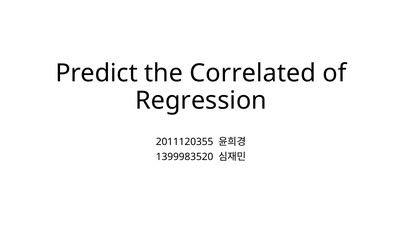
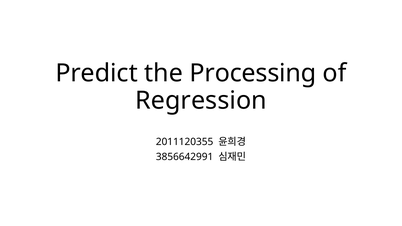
Correlated: Correlated -> Processing (253, 73)
1399983520: 1399983520 -> 3856642991 (185, 157)
